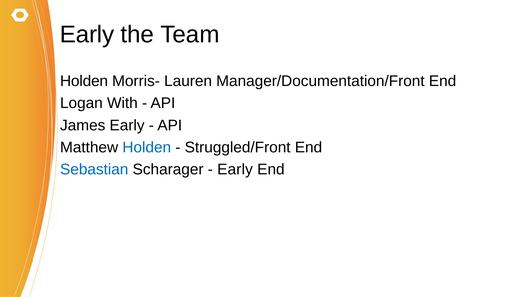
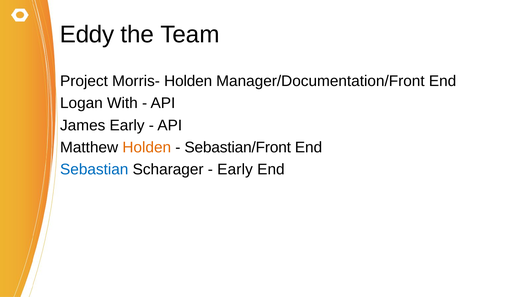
Early: Early -> Eddy (87, 35)
Holden: Holden -> Project (84, 81)
Morris- Lauren: Lauren -> Holden (188, 81)
Holden colour: blue -> orange (147, 147)
Struggled/Front: Struggled/Front -> Sebastian/Front (238, 147)
